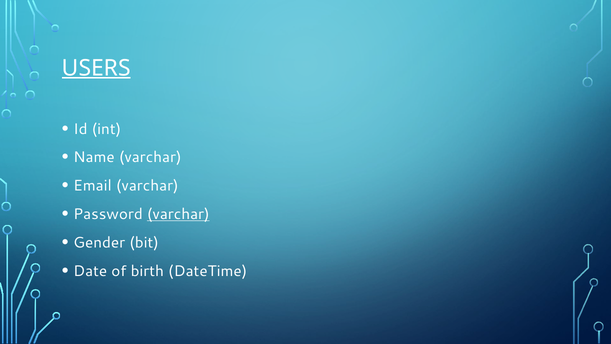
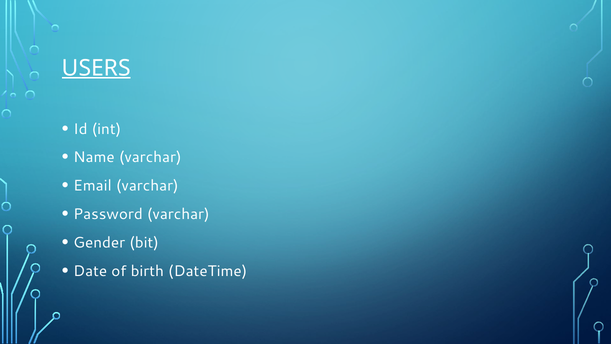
varchar underline: present -> none (178, 214)
